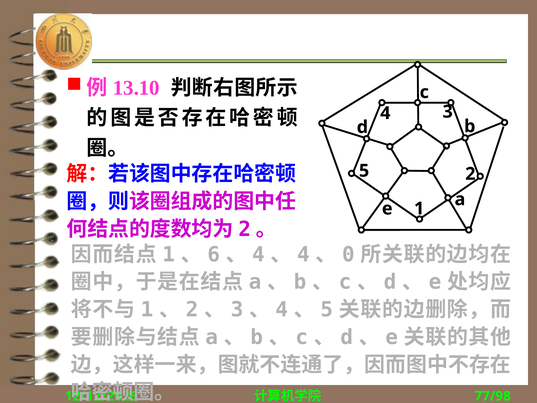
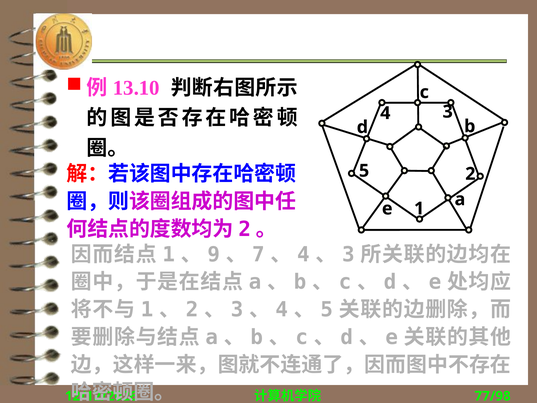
6: 6 -> 9 (214, 254)
4: 4 -> 7 (259, 254)
0: 0 -> 3 (349, 254)
